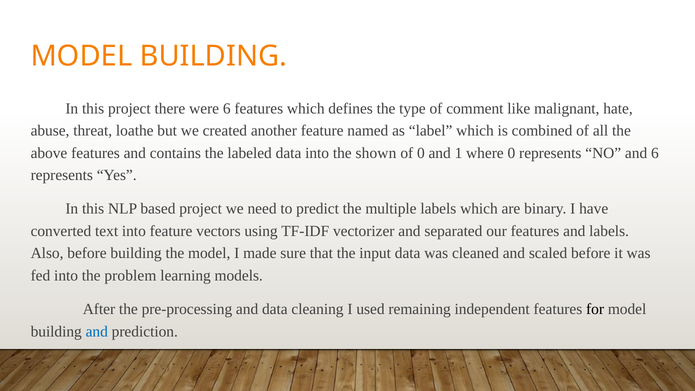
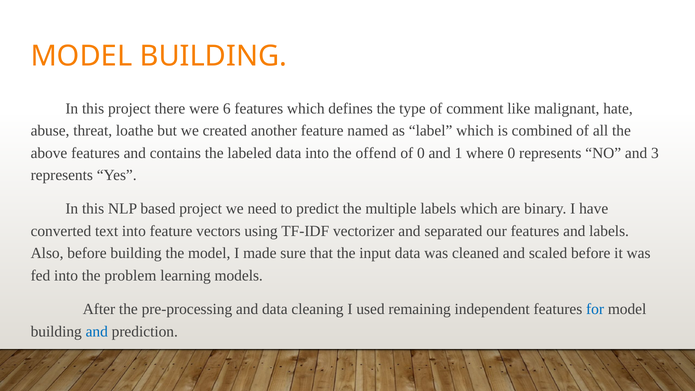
shown: shown -> offend (376, 153)
and 6: 6 -> 3 (655, 153)
for colour: black -> blue (595, 309)
